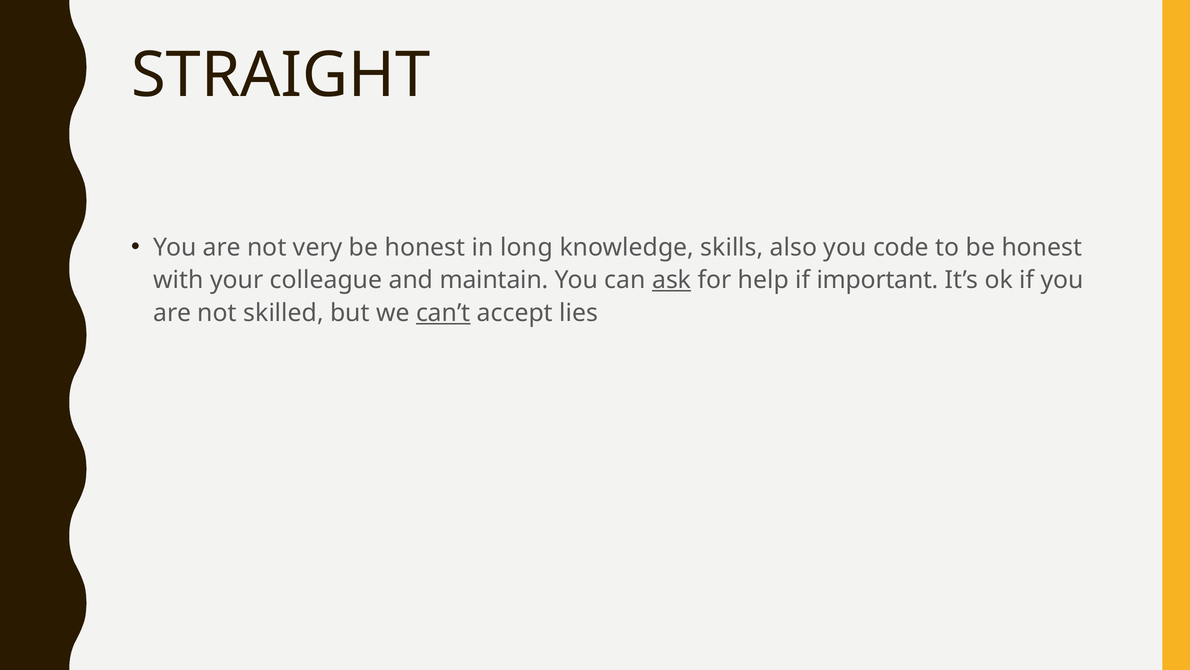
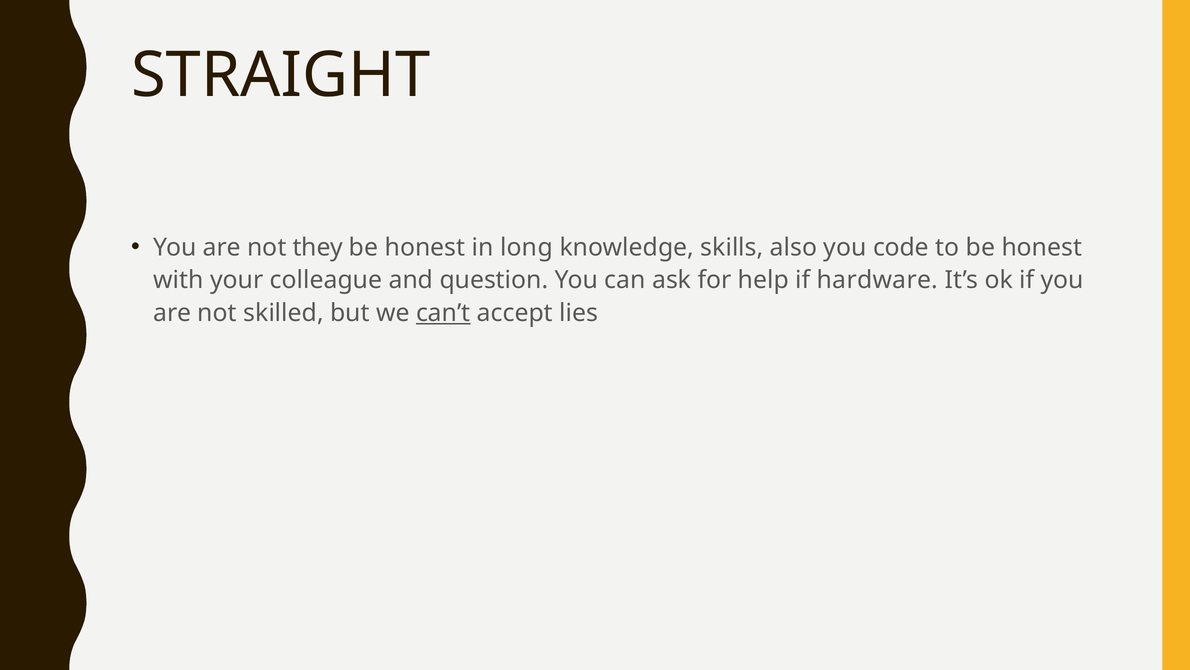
very: very -> they (318, 247)
maintain: maintain -> question (494, 280)
ask underline: present -> none (672, 280)
important: important -> hardware (877, 280)
